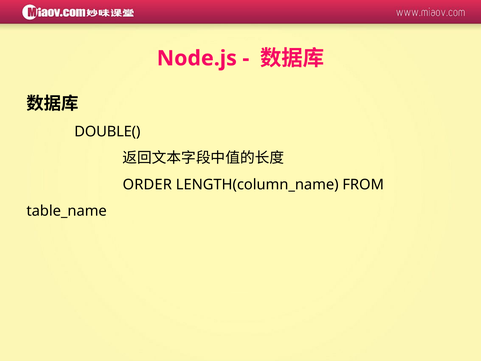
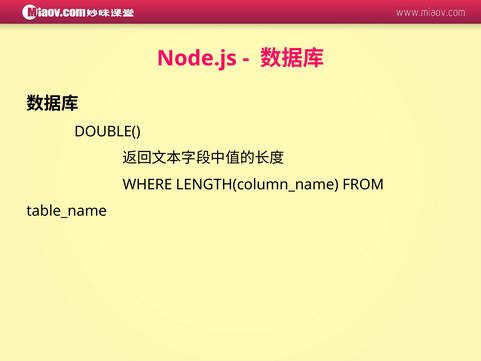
ORDER: ORDER -> WHERE (147, 184)
